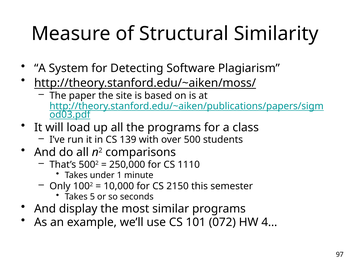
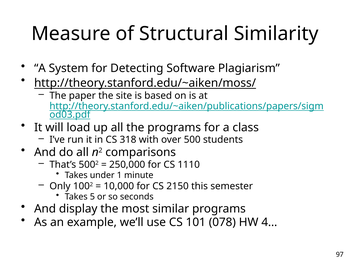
139: 139 -> 318 (128, 139)
072: 072 -> 078 (222, 222)
